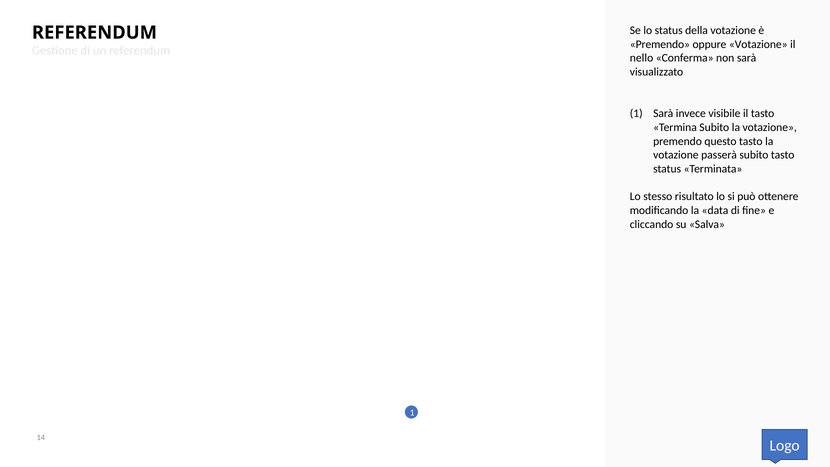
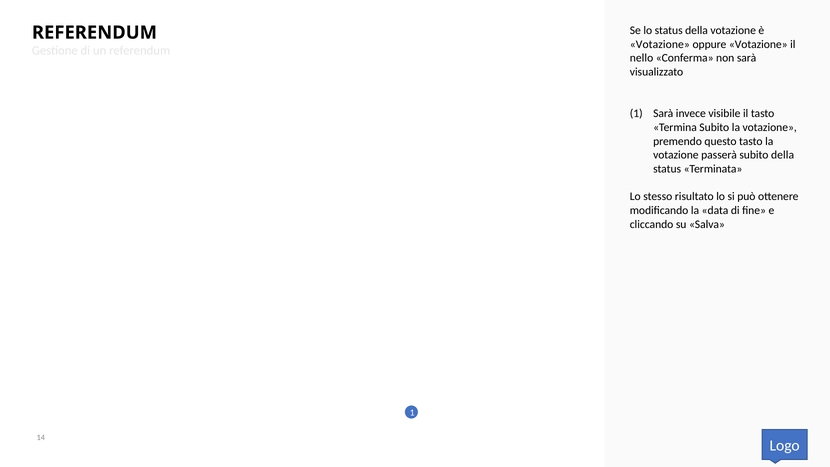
Premendo: Premendo -> Votazione (660, 44)
subito tasto: tasto -> della (783, 155)
